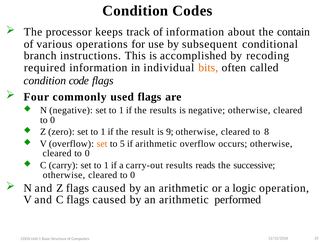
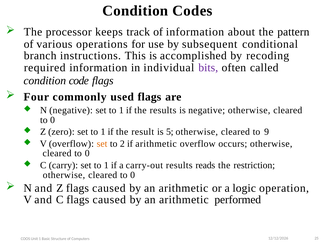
contain: contain -> pattern (293, 32)
bits colour: orange -> purple (208, 68)
9: 9 -> 5 (170, 132)
8: 8 -> 9 (267, 132)
5: 5 -> 2 (122, 144)
successive: successive -> restriction (254, 165)
